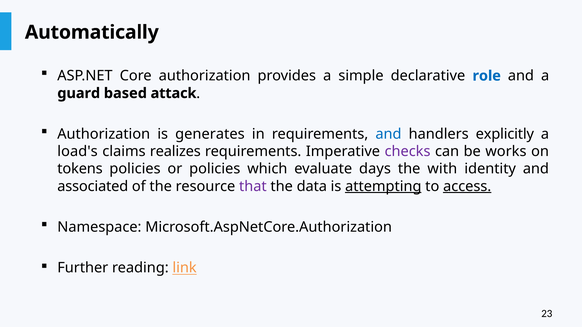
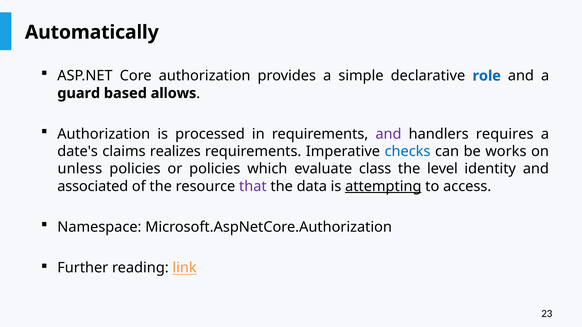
attack: attack -> allows (174, 93)
generates: generates -> processed (210, 134)
and colour: blue -> purple (388, 134)
explicitly: explicitly -> requires (505, 134)
load's: load's -> date's (78, 152)
checks colour: purple -> blue (408, 152)
tokens: tokens -> unless (80, 169)
days: days -> class (375, 169)
with: with -> level (442, 169)
access underline: present -> none (467, 186)
